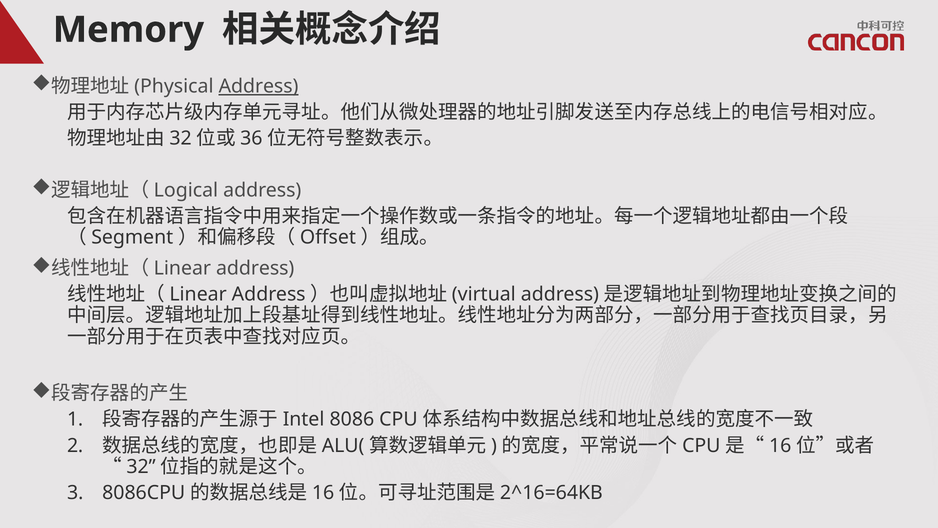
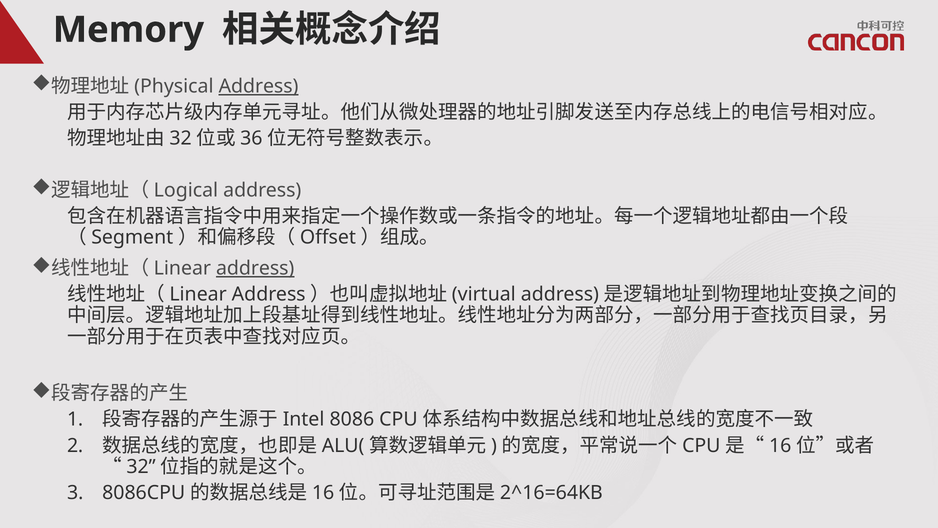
address underline: none -> present (255, 268)
